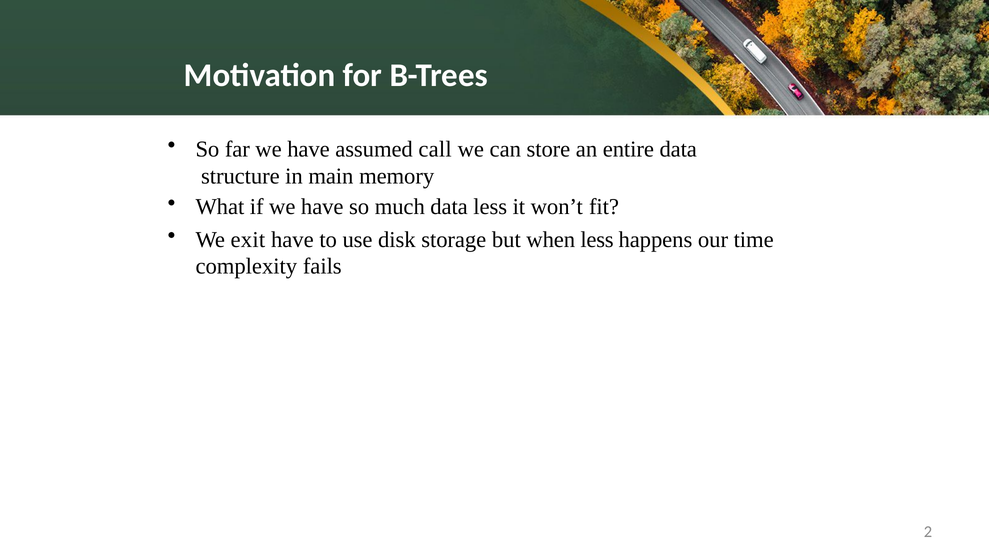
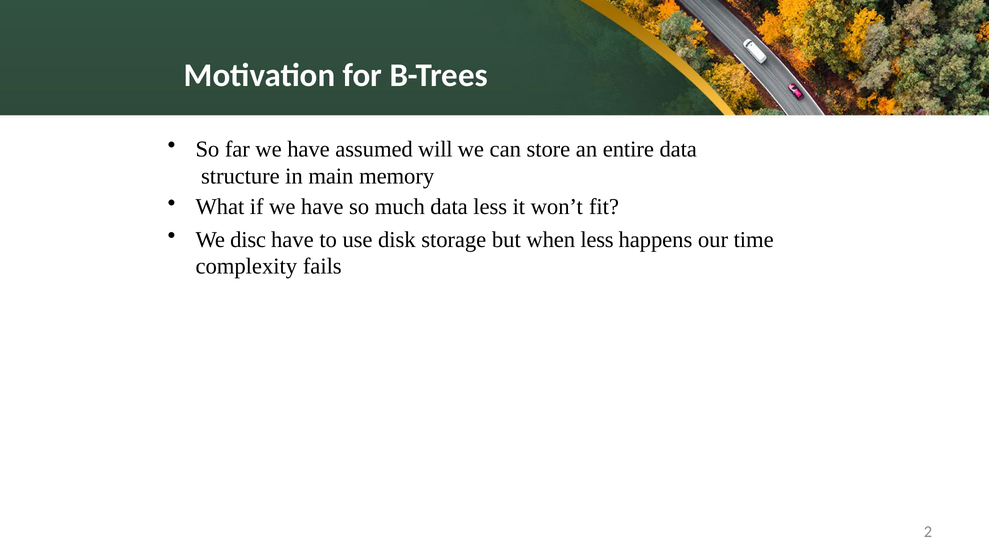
call: call -> will (435, 149)
exit: exit -> disc (248, 239)
